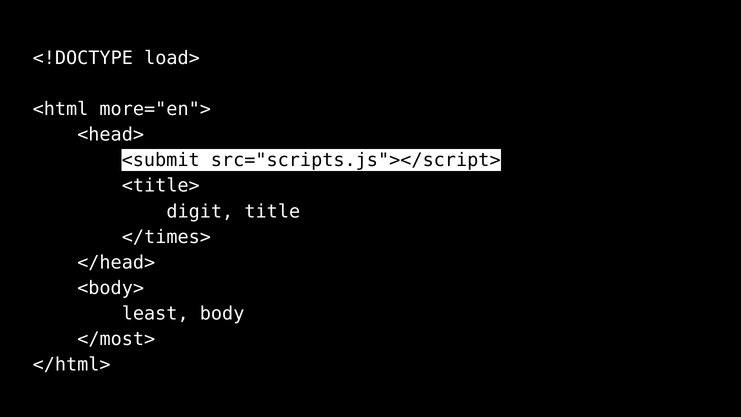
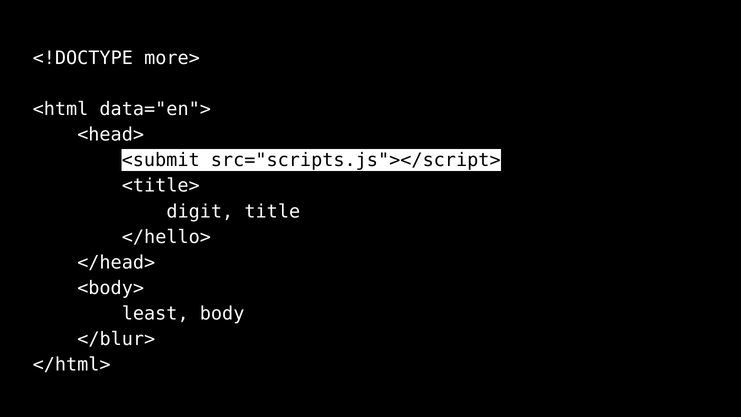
load>: load> -> more> (172, 58)
more="en">: more="en"> -> data="en"> (155, 109)
</times>: </times> -> </hello> (166, 237)
</most>: </most> -> </blur> (116, 339)
